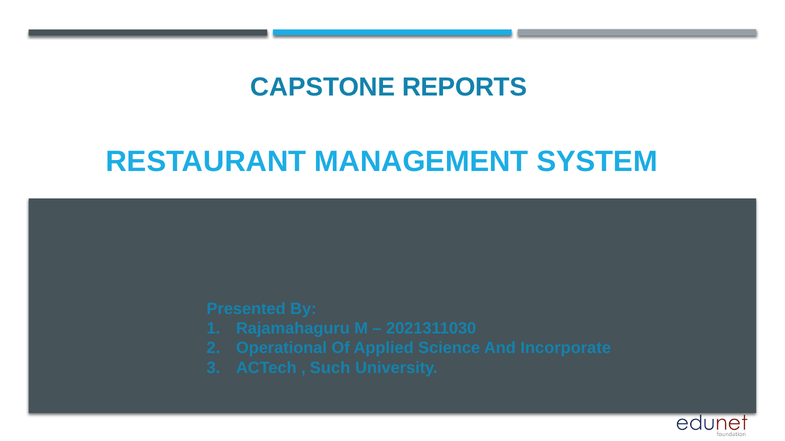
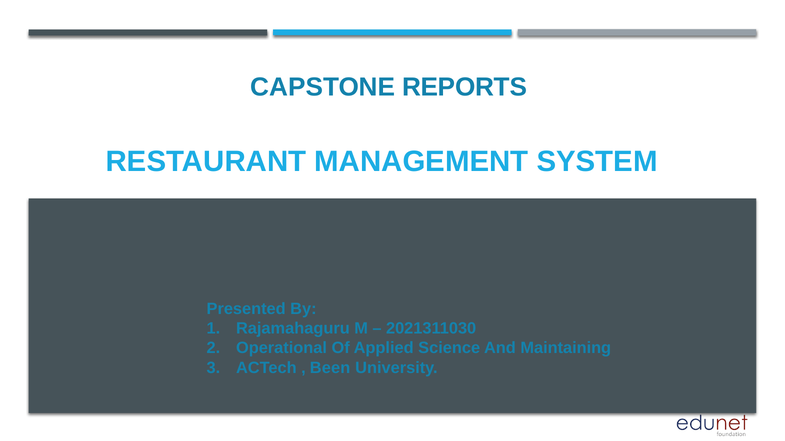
Incorporate: Incorporate -> Maintaining (566, 348)
Such: Such -> Been (330, 368)
